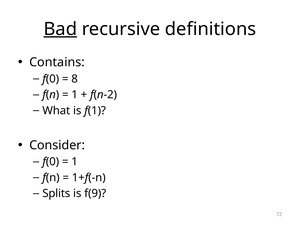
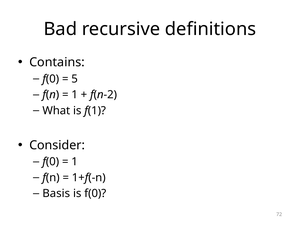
Bad underline: present -> none (60, 29)
8: 8 -> 5 (75, 79)
Splits: Splits -> Basis (56, 193)
is f(9: f(9 -> f(0 (95, 193)
